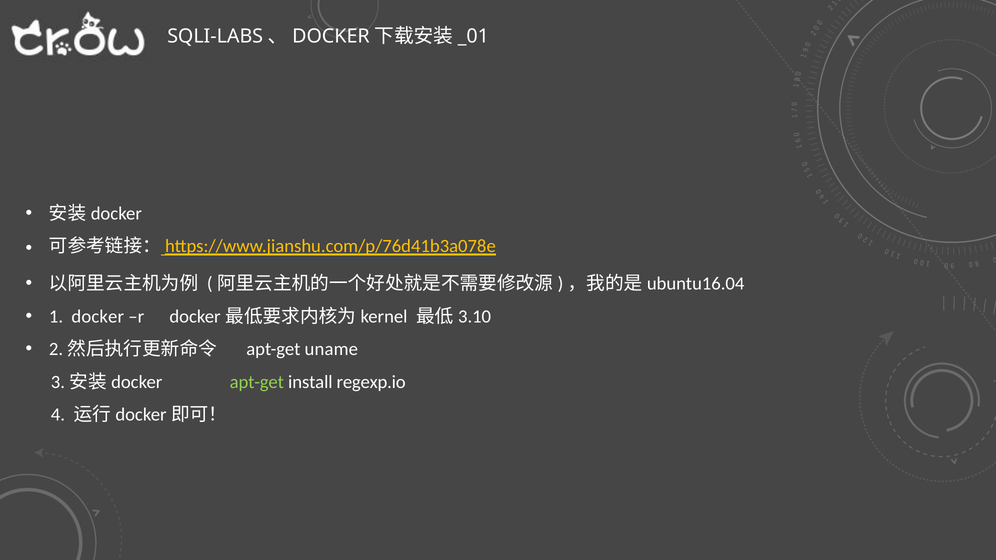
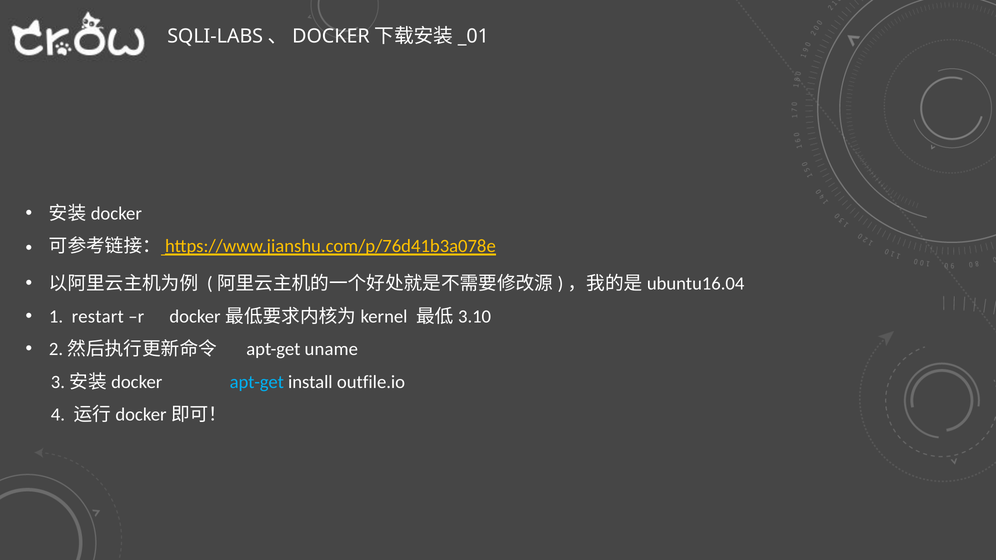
1 docker: docker -> restart (98, 317)
apt-get colour: light green -> light blue (257, 382)
regexp.io: regexp.io -> outfile.io (371, 382)
